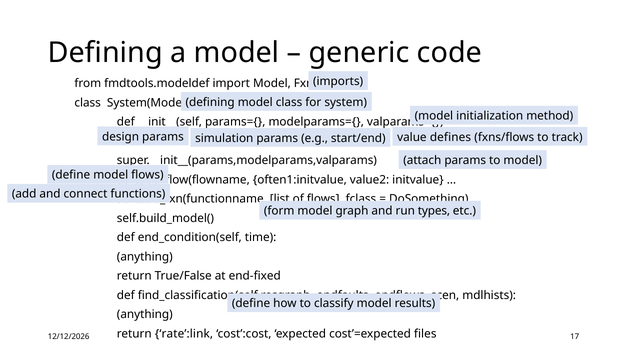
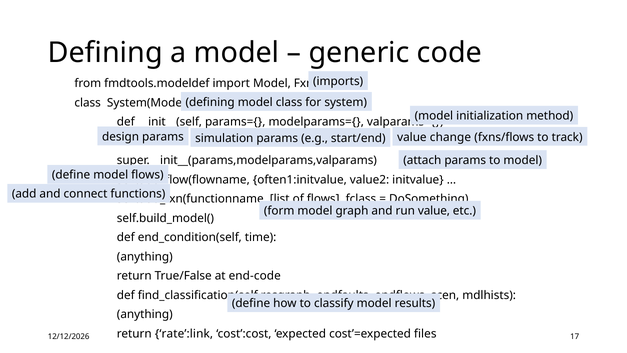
defines: defines -> change (450, 137)
run types: types -> value (434, 211)
end-fixed: end-fixed -> end-code (255, 276)
